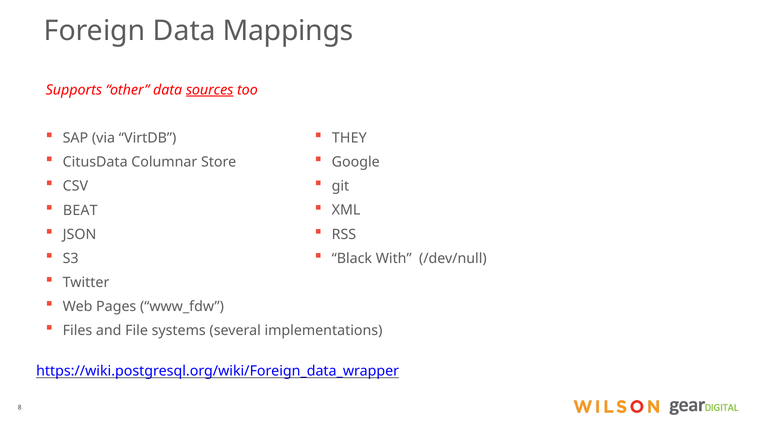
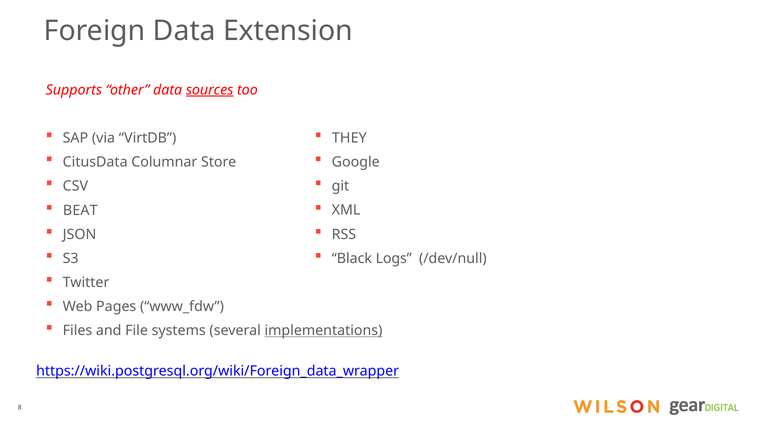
Mappings: Mappings -> Extension (288, 31)
With: With -> Logs (394, 258)
implementations underline: none -> present (323, 331)
